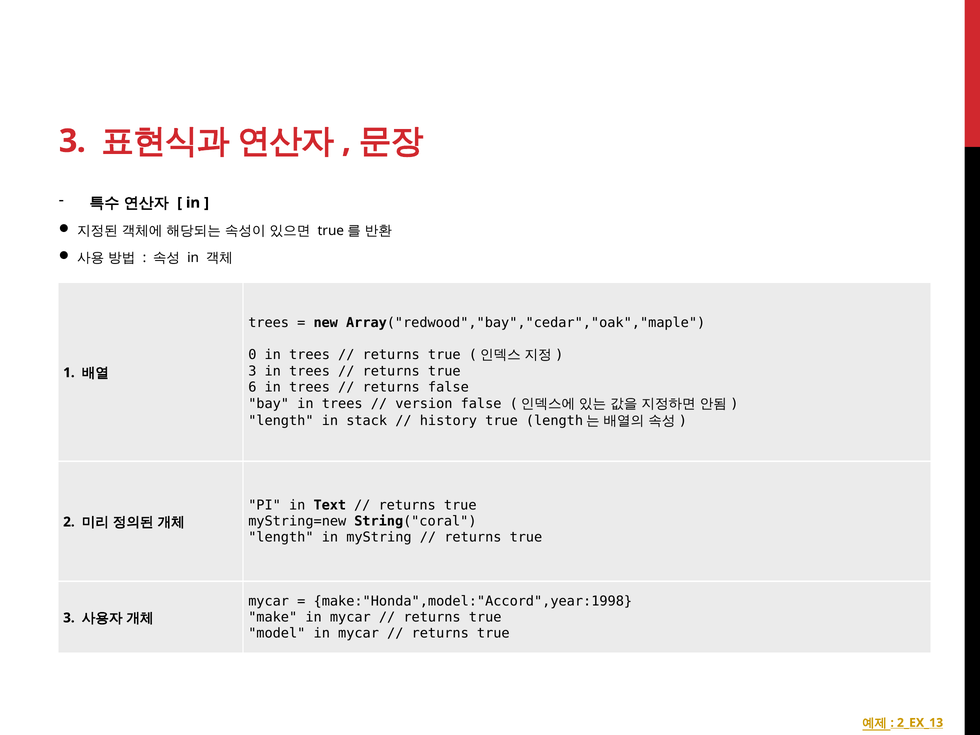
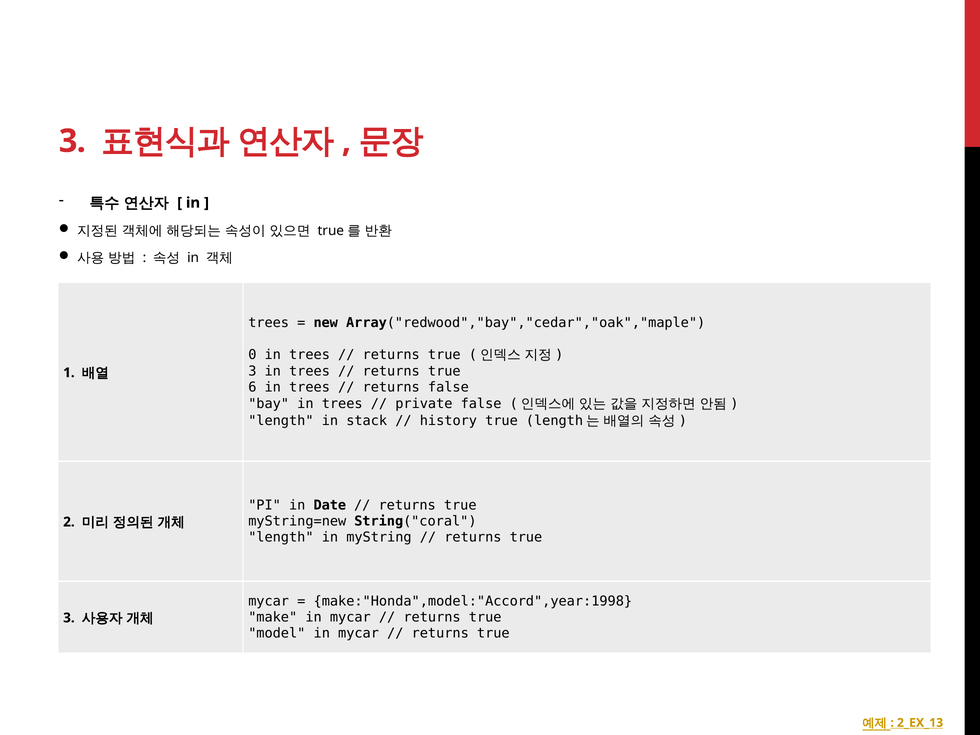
version: version -> private (424, 404)
Text: Text -> Date (330, 505)
